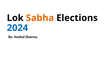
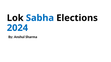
Sabha colour: orange -> blue (40, 18)
